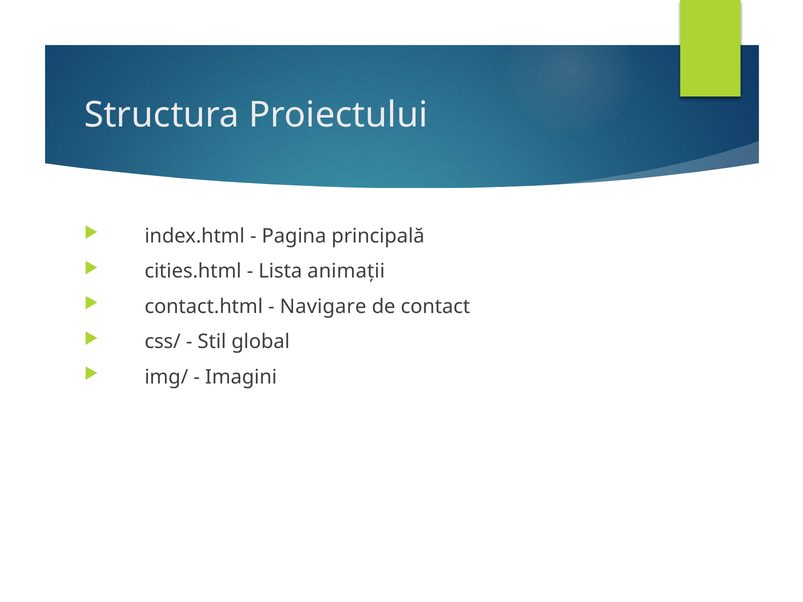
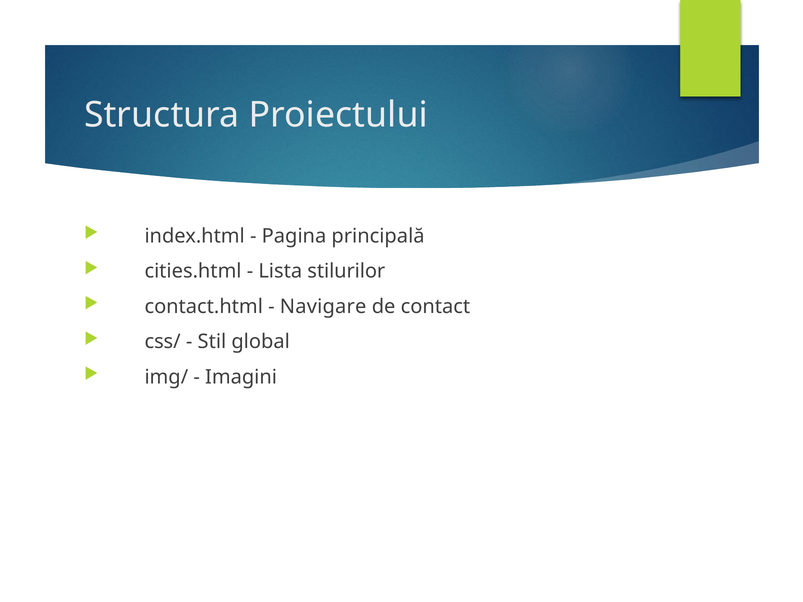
animații: animații -> stilurilor (346, 271)
